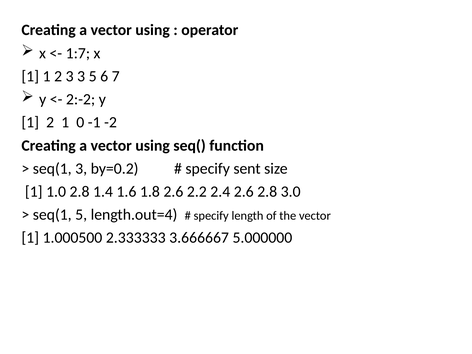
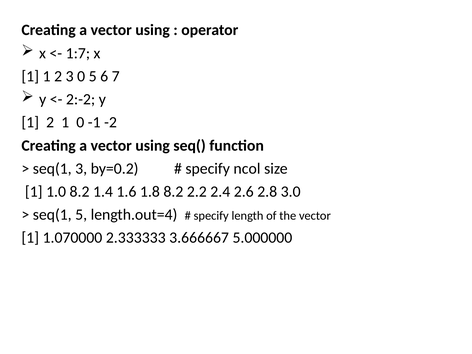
3 3: 3 -> 0 (81, 76)
sent: sent -> ncol (247, 169)
1.0 2.8: 2.8 -> 8.2 (80, 192)
1.8 2.6: 2.6 -> 8.2 (173, 192)
1.000500: 1.000500 -> 1.070000 (72, 238)
